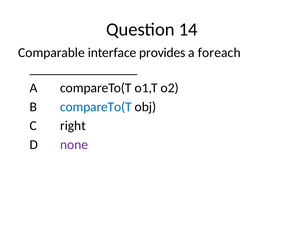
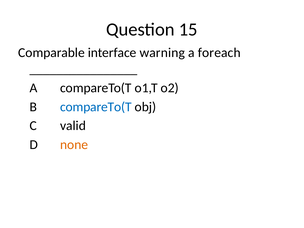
14: 14 -> 15 (188, 29)
provides: provides -> warning (162, 53)
right: right -> valid (73, 126)
none colour: purple -> orange (74, 145)
